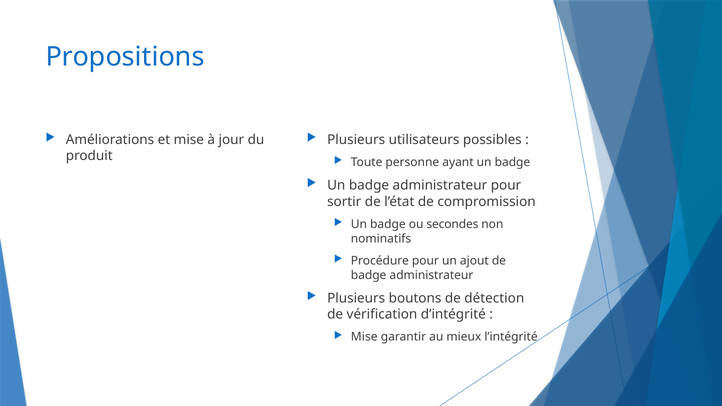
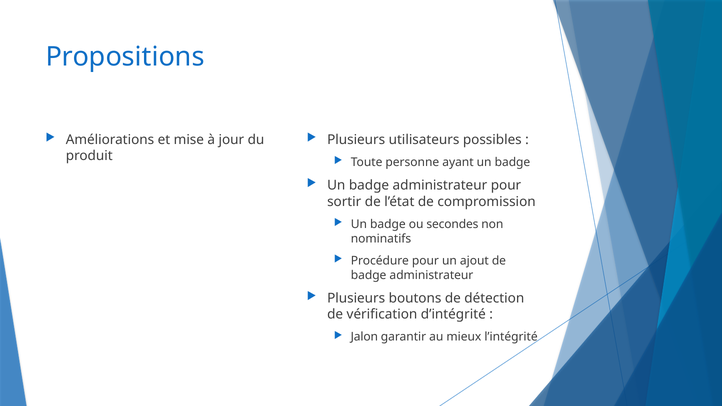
Mise: Mise -> Jalon (364, 337)
